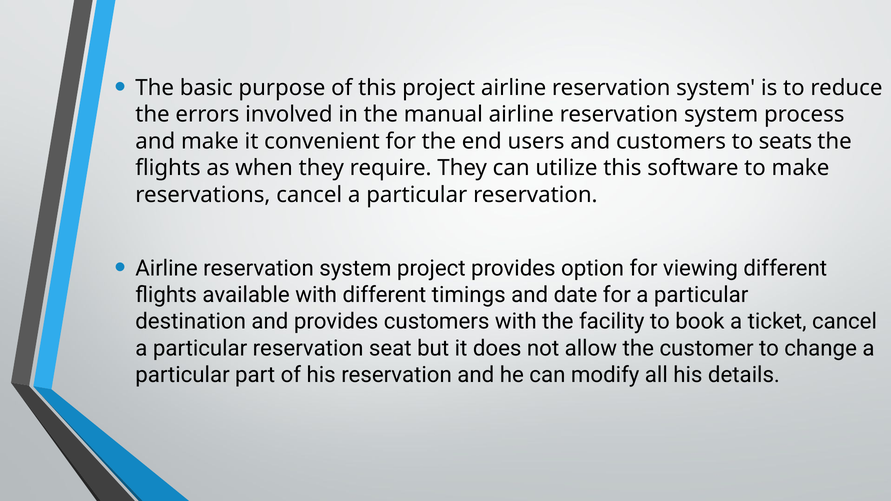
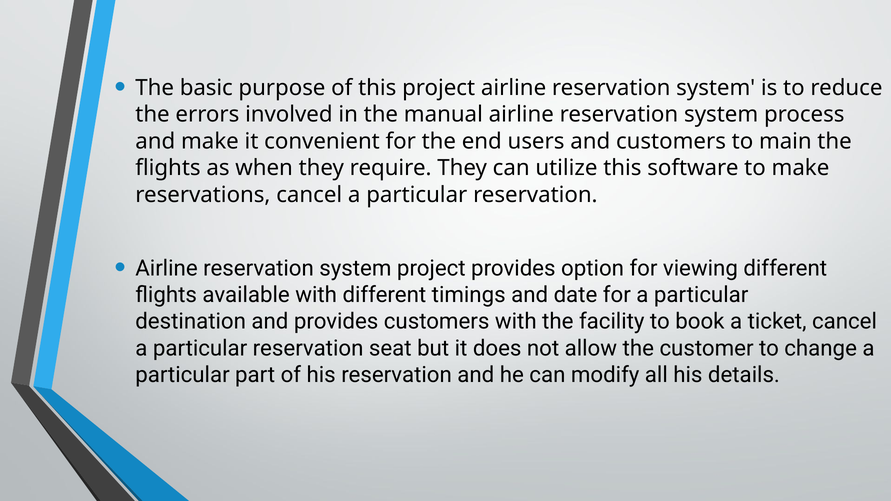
seats: seats -> main (785, 141)
